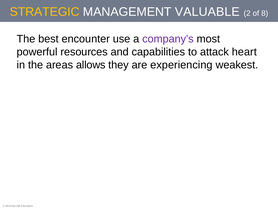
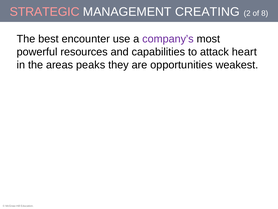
STRATEGIC colour: yellow -> pink (45, 12)
VALUABLE: VALUABLE -> CREATING (207, 12)
allows: allows -> peaks (91, 65)
experiencing: experiencing -> opportunities (181, 65)
